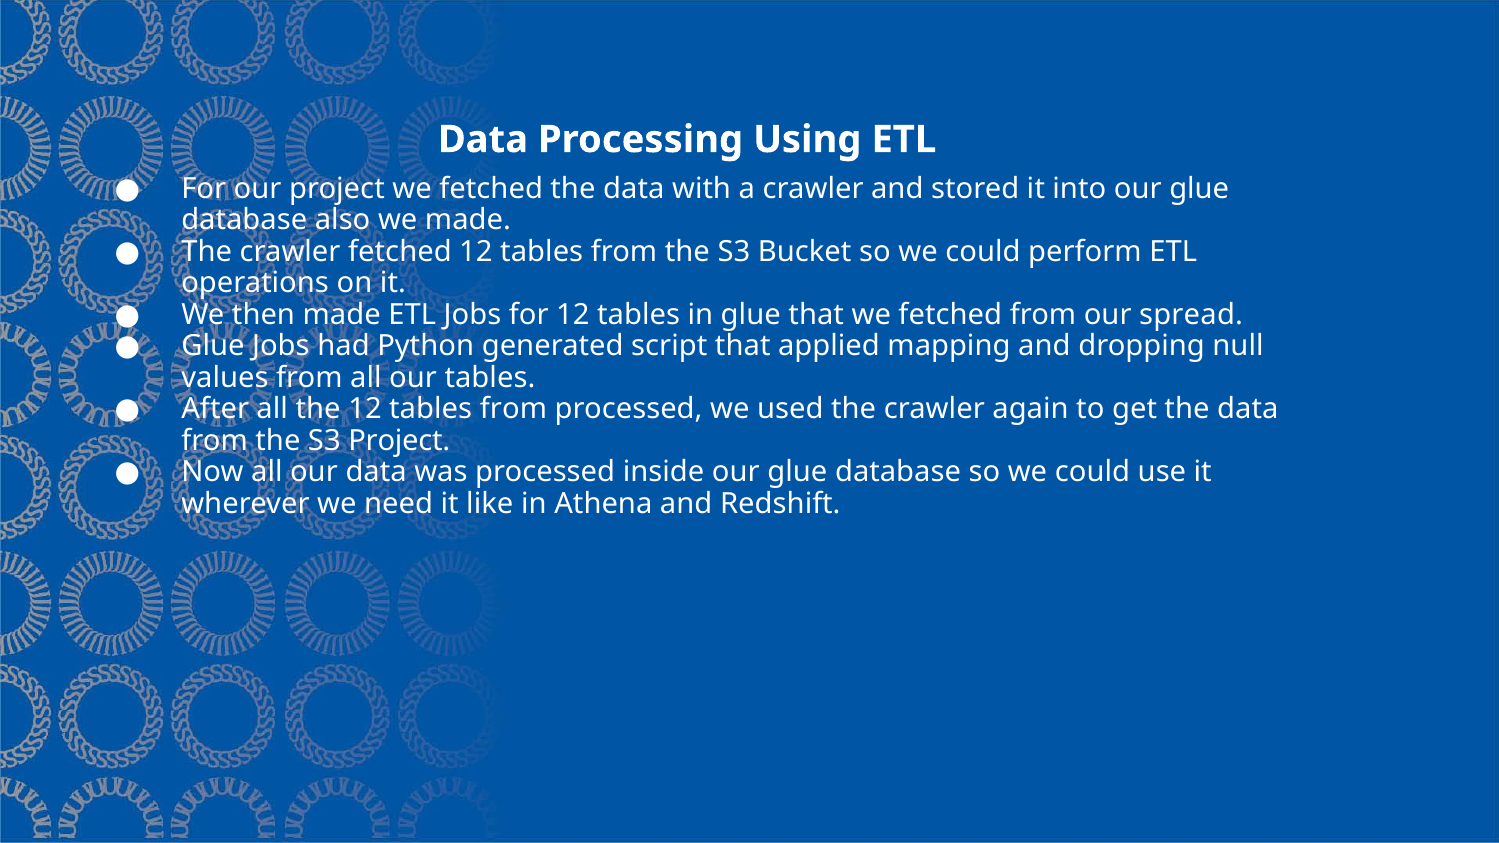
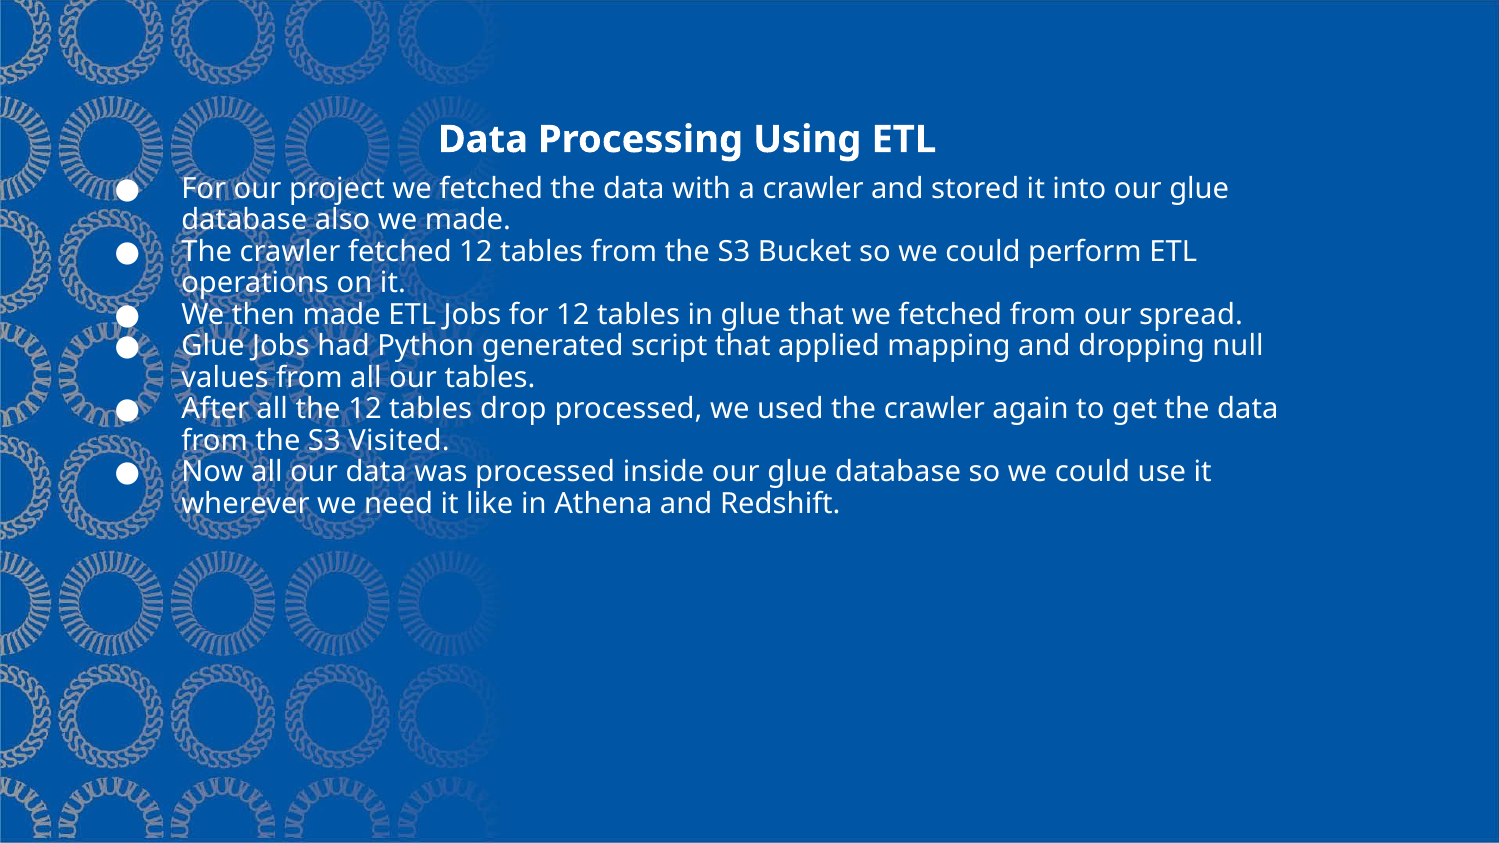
the 12 tables from: from -> drop (513, 409)
S3 Project: Project -> Visited (399, 441)
